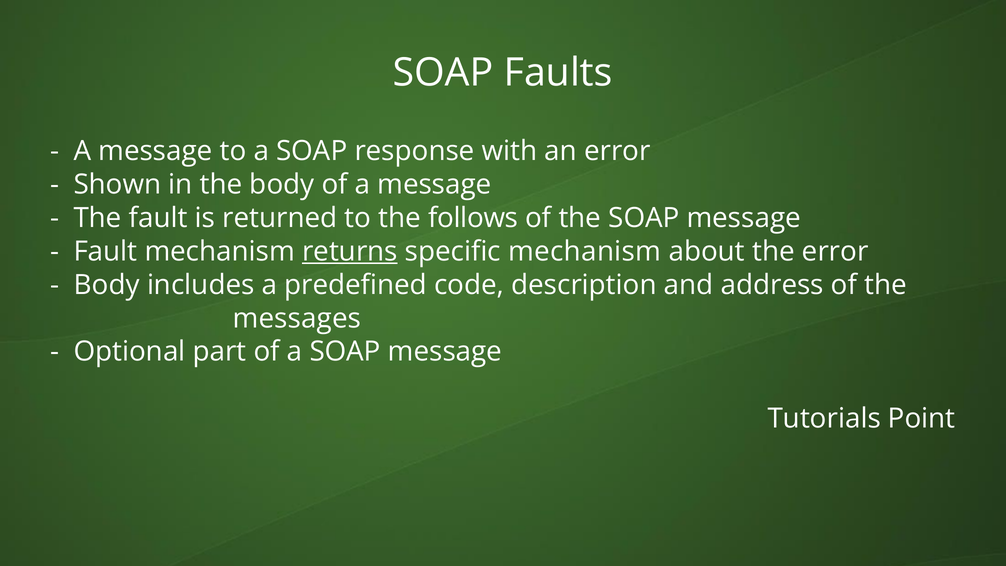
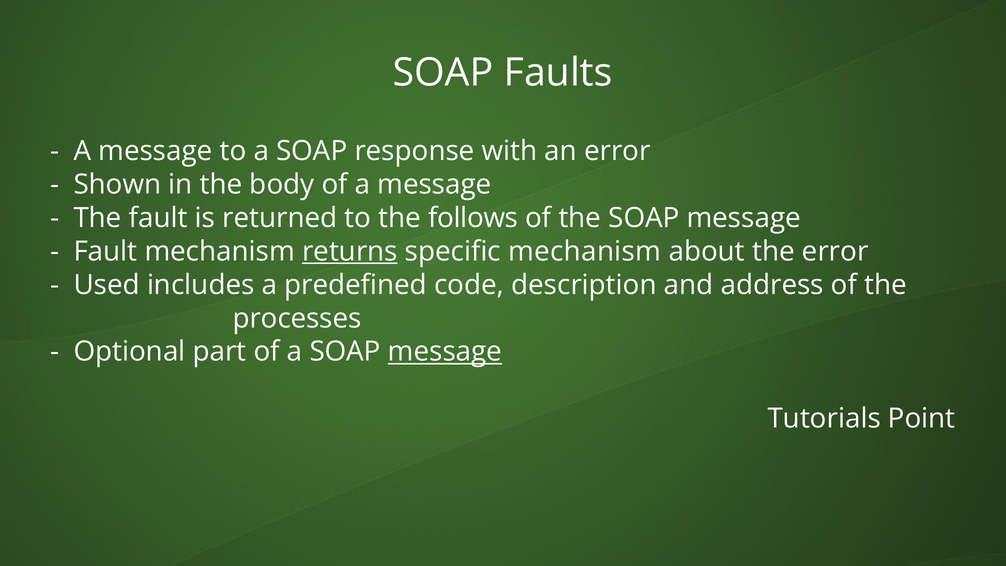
Body: Body -> Used (107, 285)
messages: messages -> processes (297, 318)
message underline: none -> present (445, 352)
